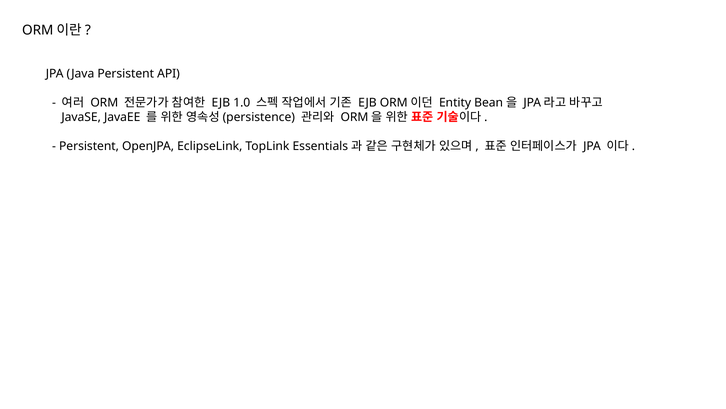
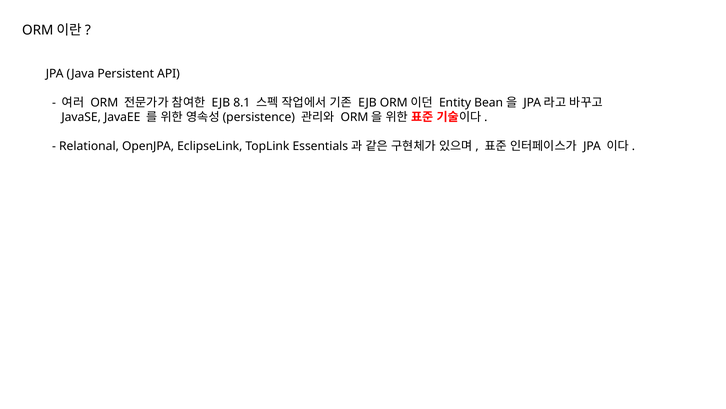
1.0: 1.0 -> 8.1 (242, 103)
Persistent: Persistent -> Relational (89, 146)
